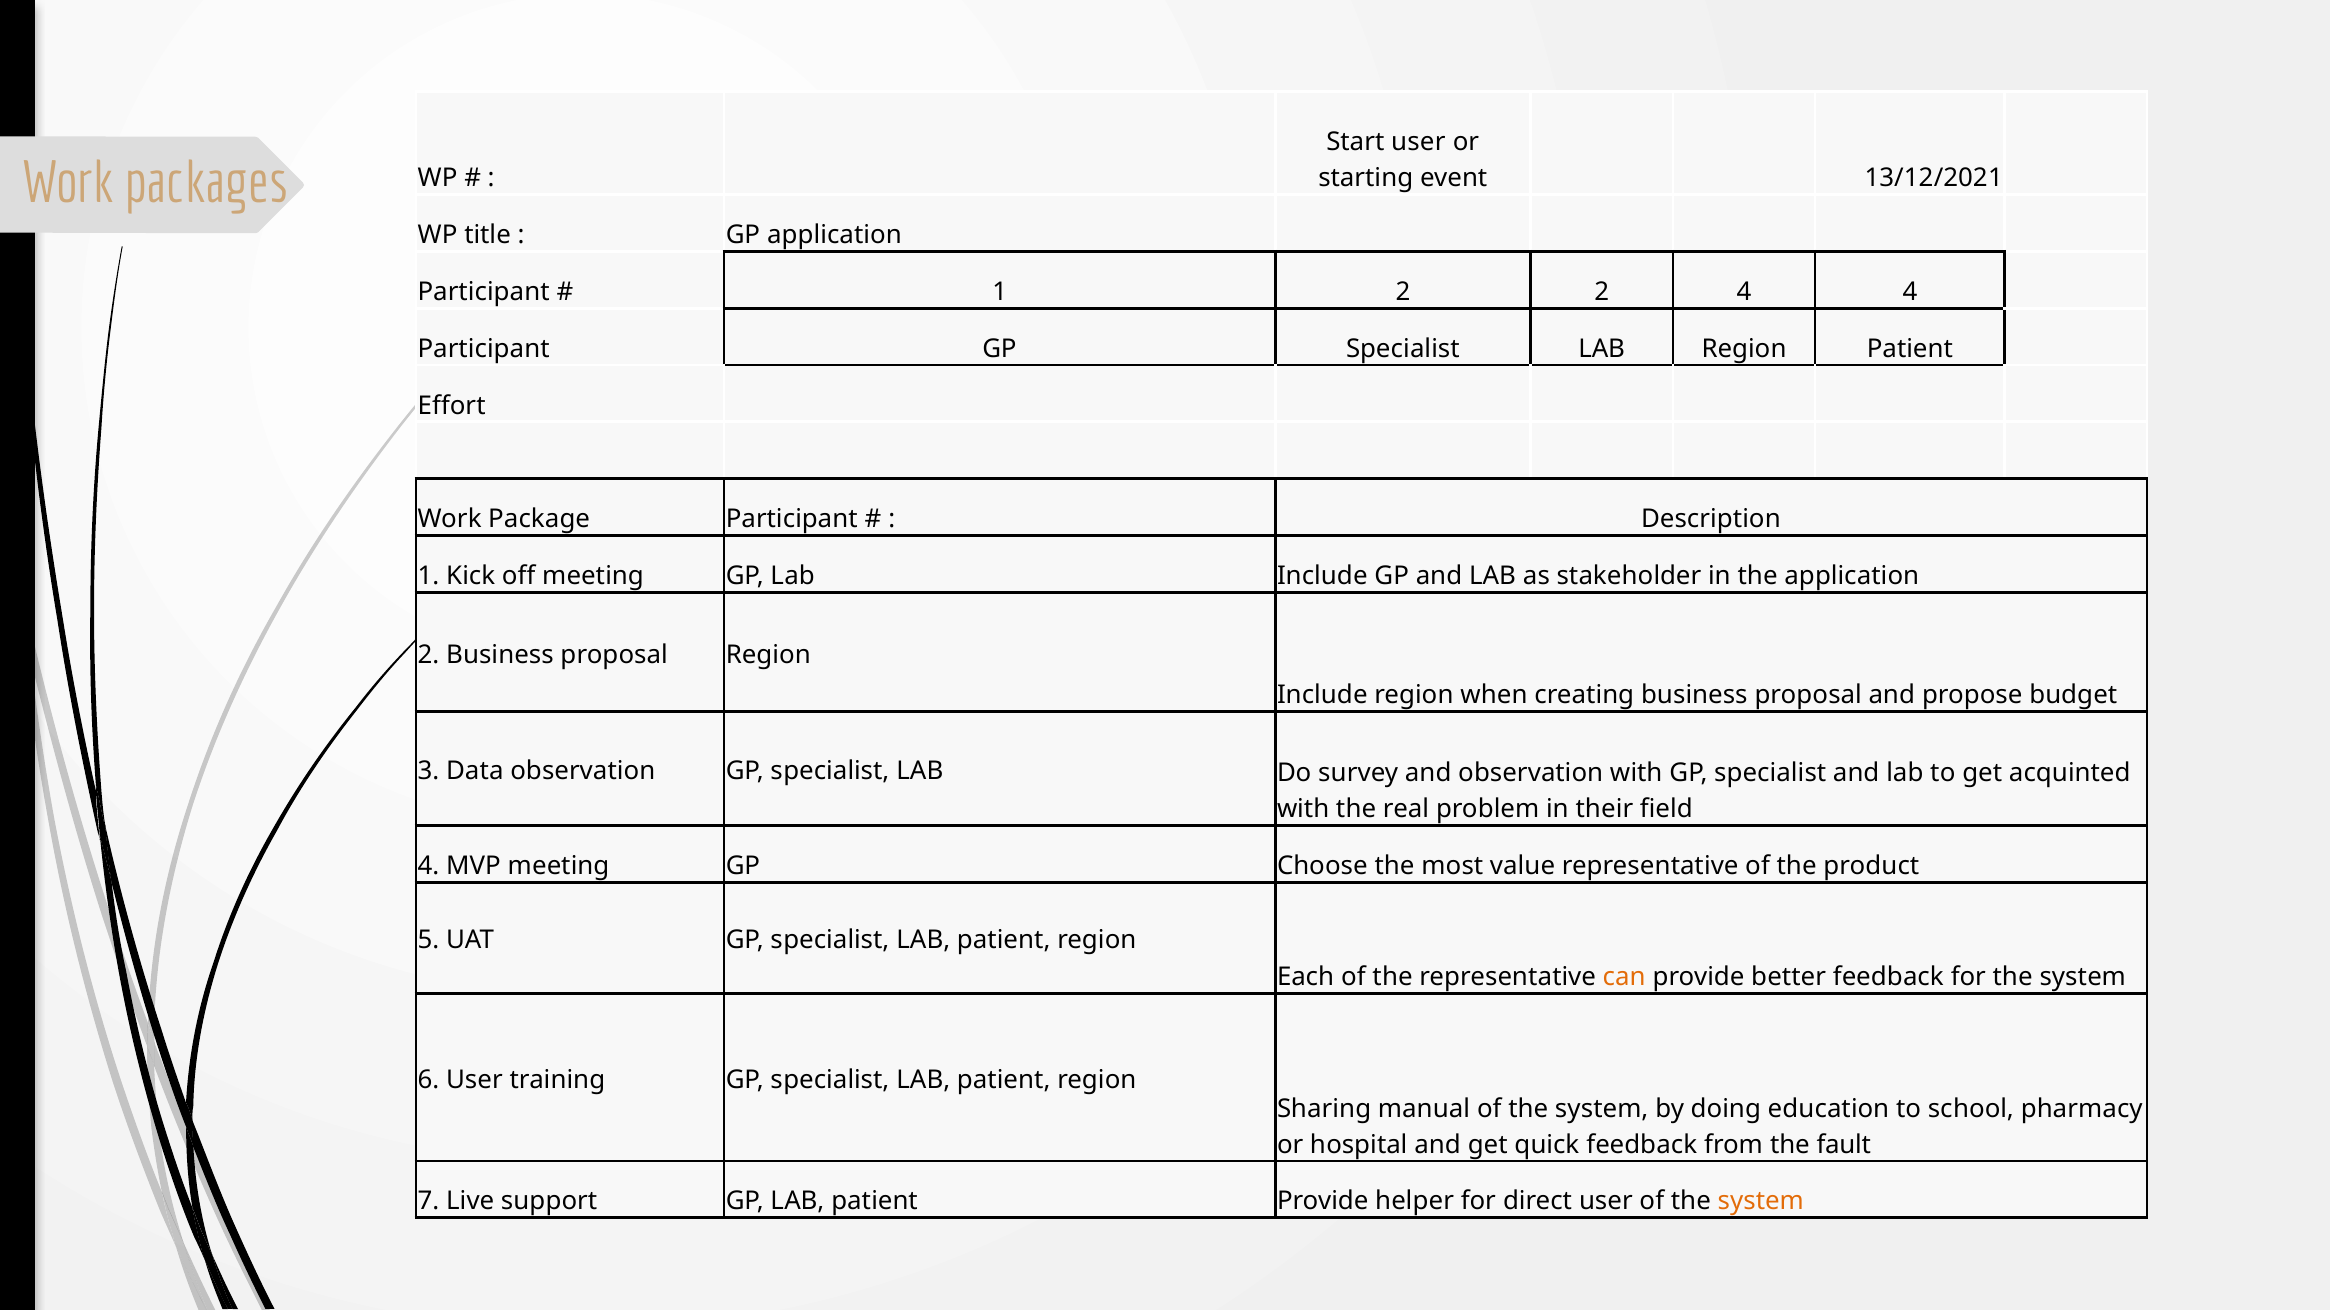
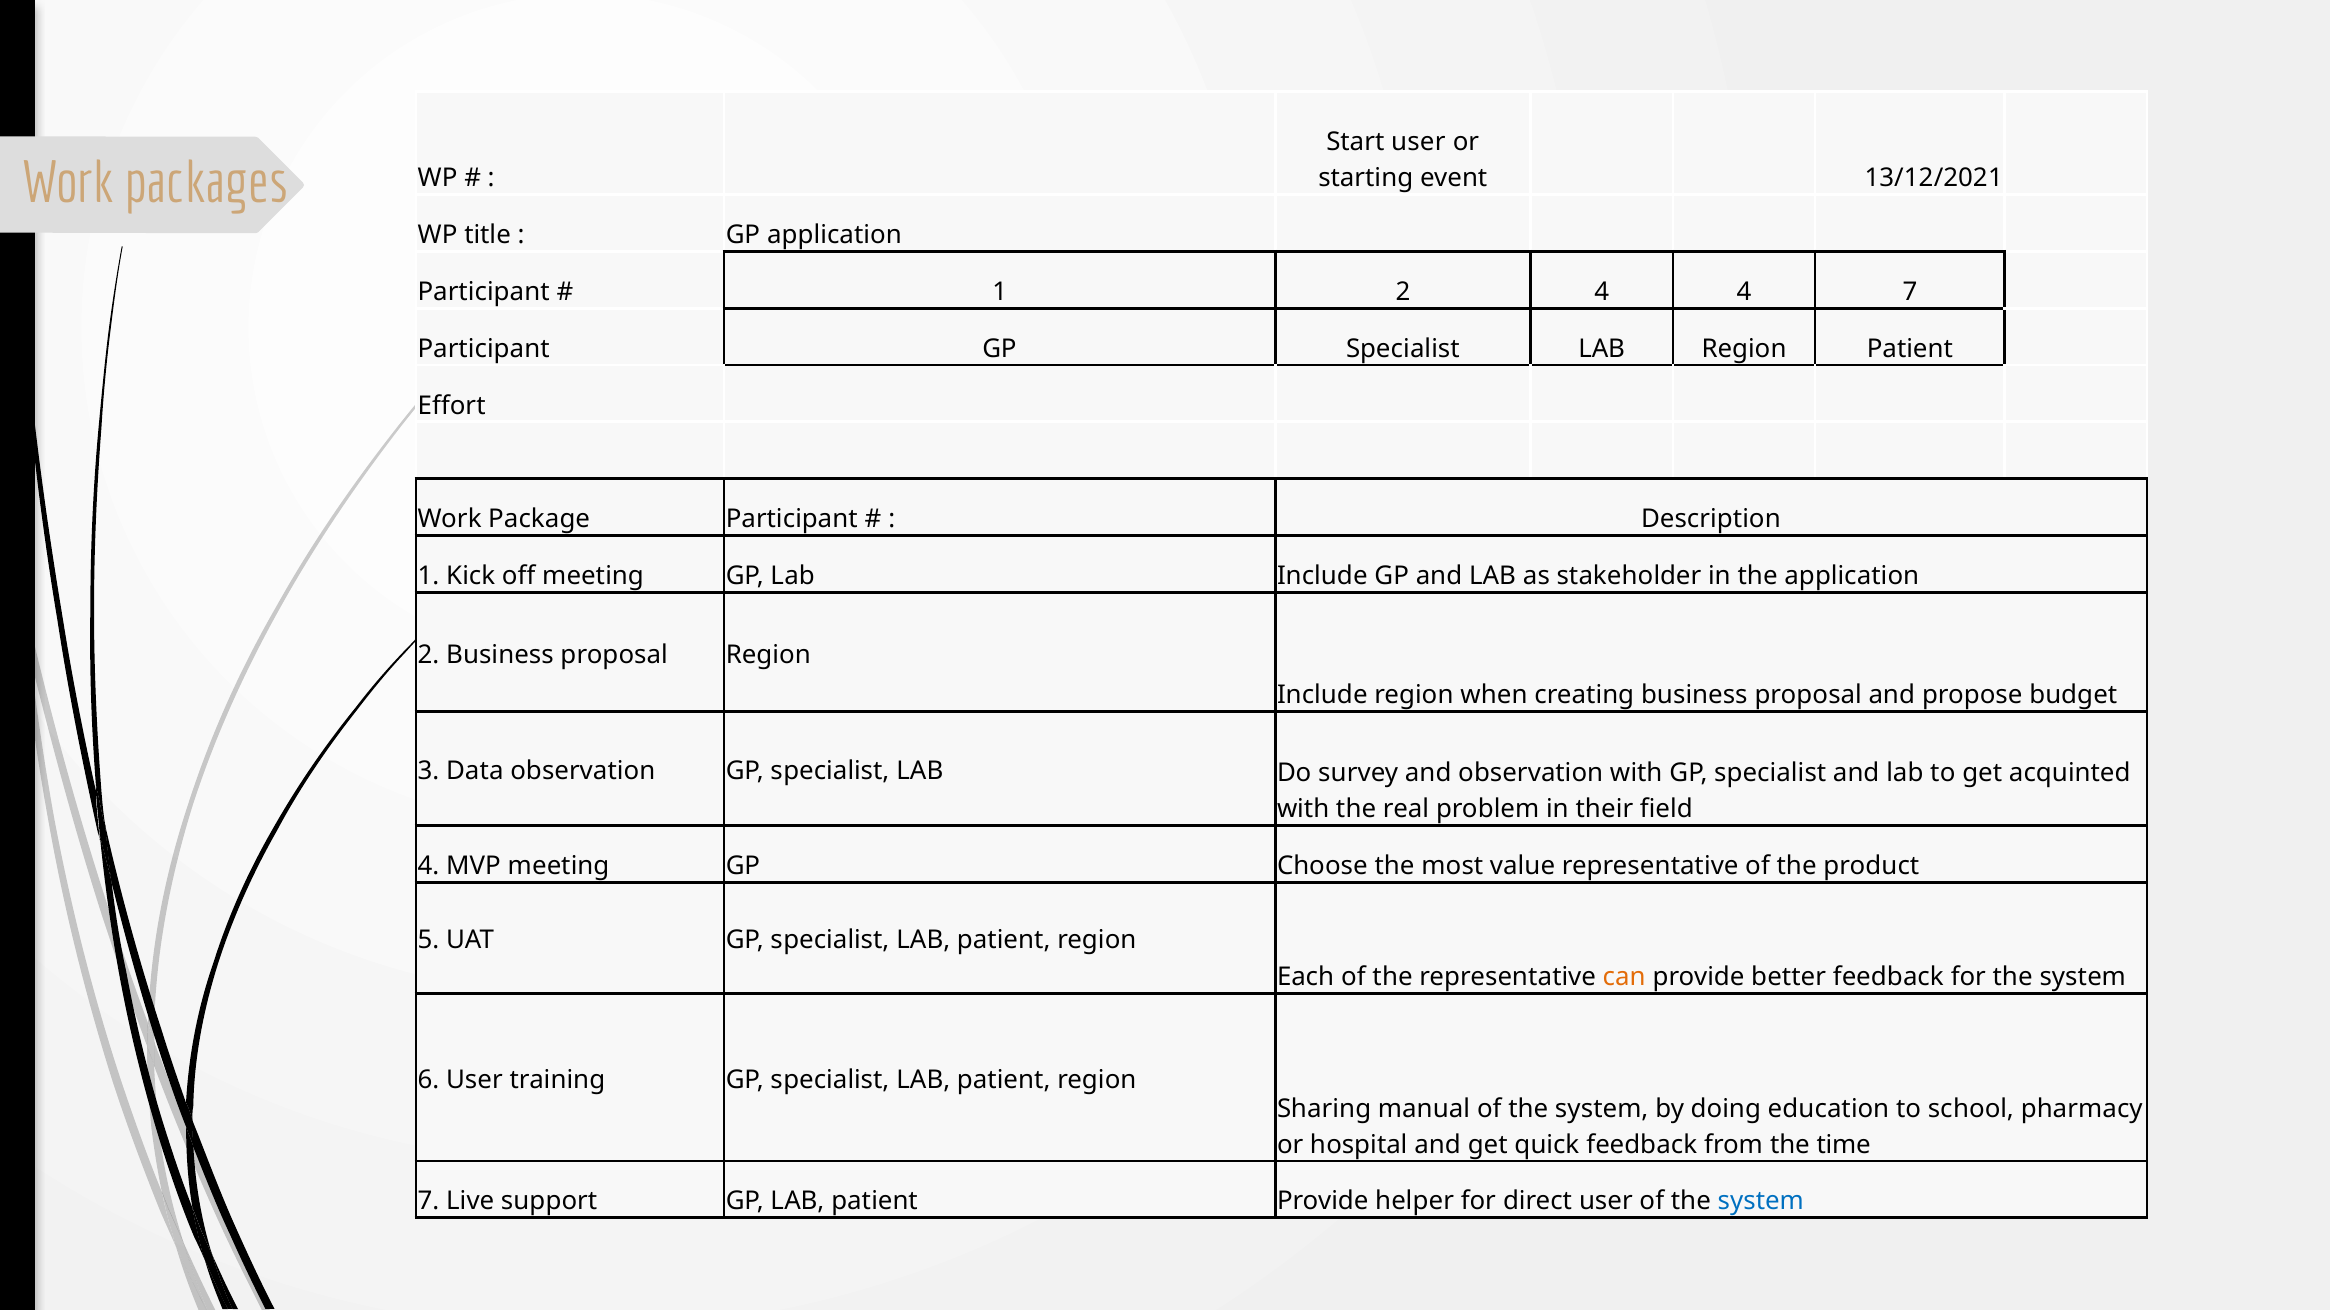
2 2: 2 -> 4 (1602, 292)
4 4: 4 -> 7 (1910, 292)
fault: fault -> time (1844, 1145)
system colour: orange -> blue (1761, 1202)
